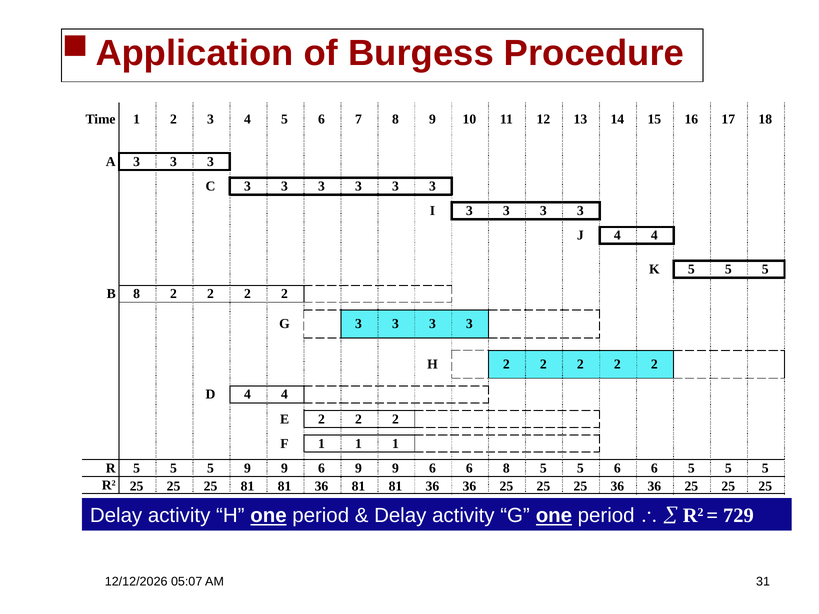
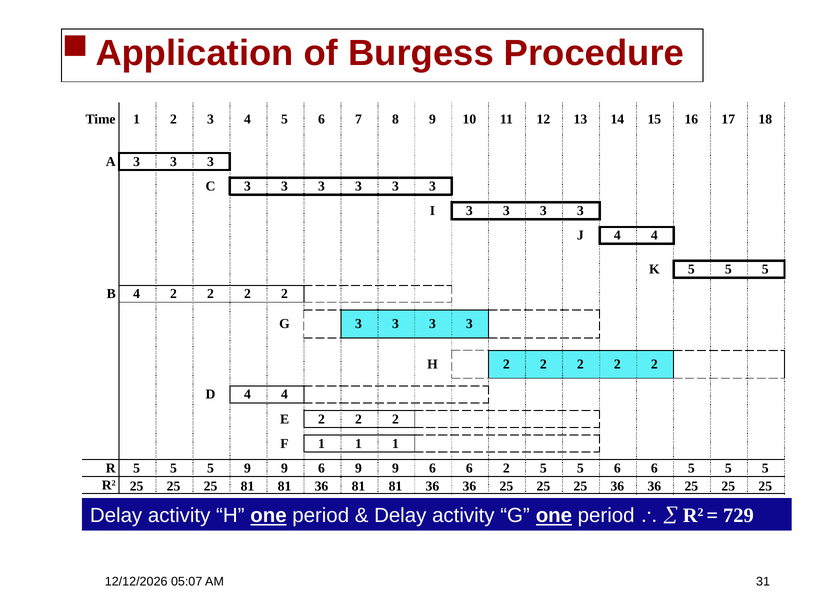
B 8: 8 -> 4 (137, 294)
6 8: 8 -> 2 (506, 468)
